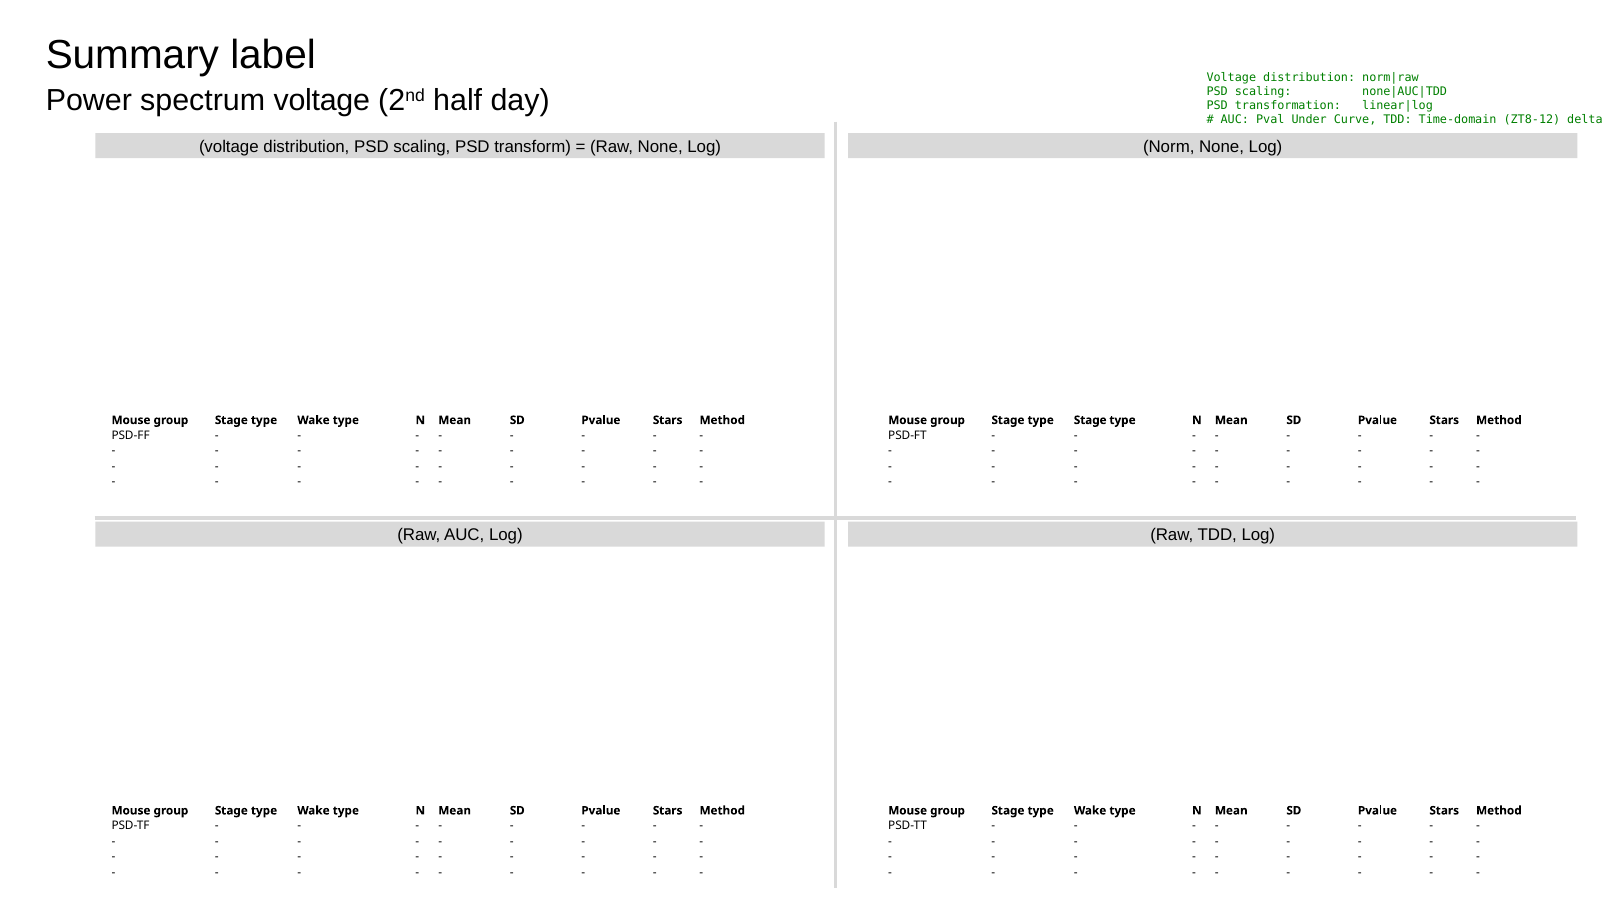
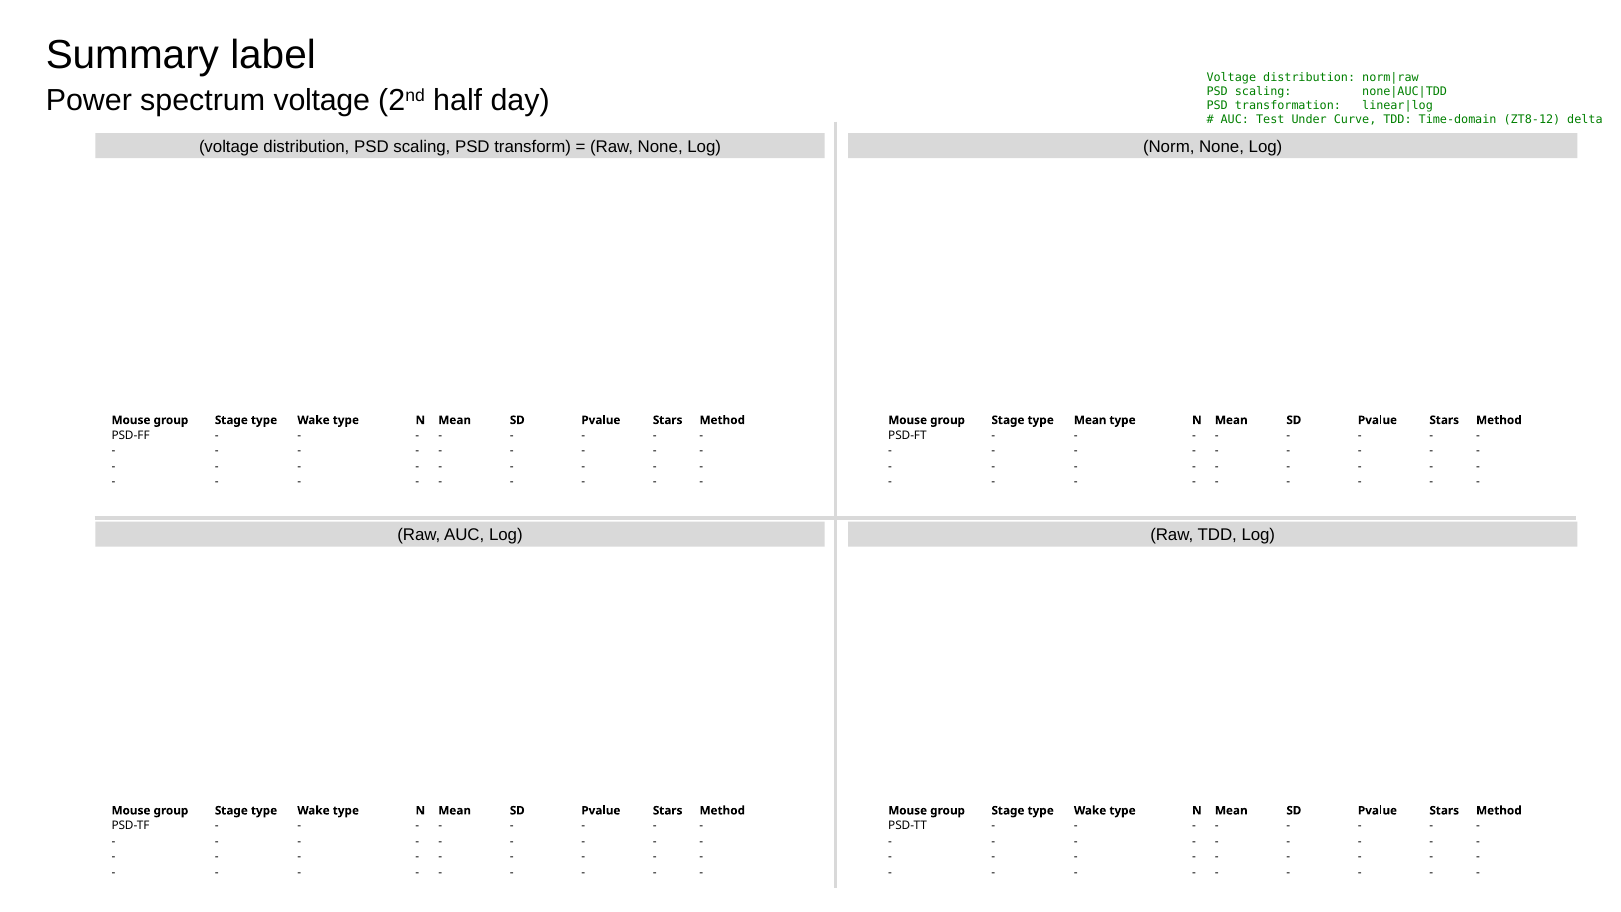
Pval: Pval -> Test (1270, 120)
type Stage: Stage -> Mean (1090, 420)
